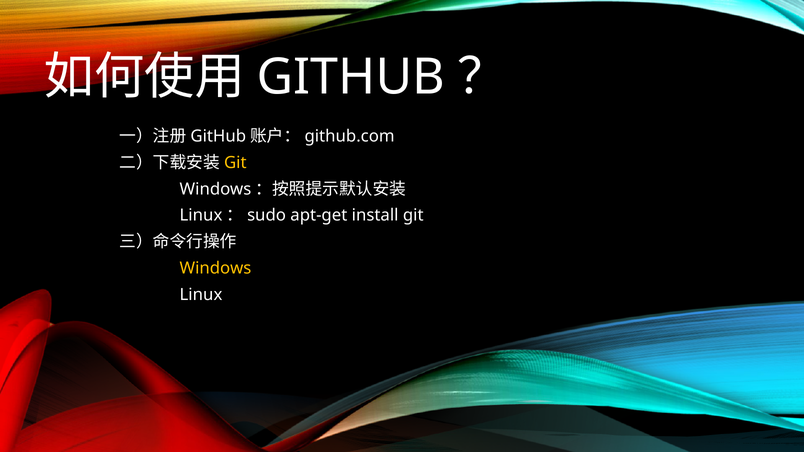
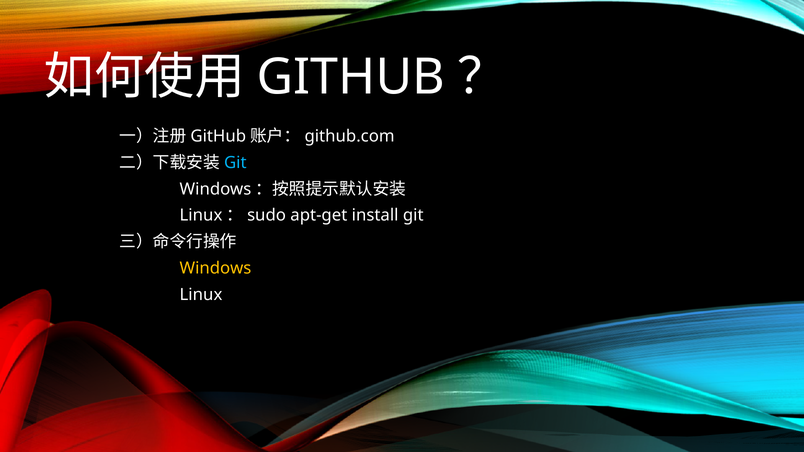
Git colour: yellow -> light blue (235, 163)
